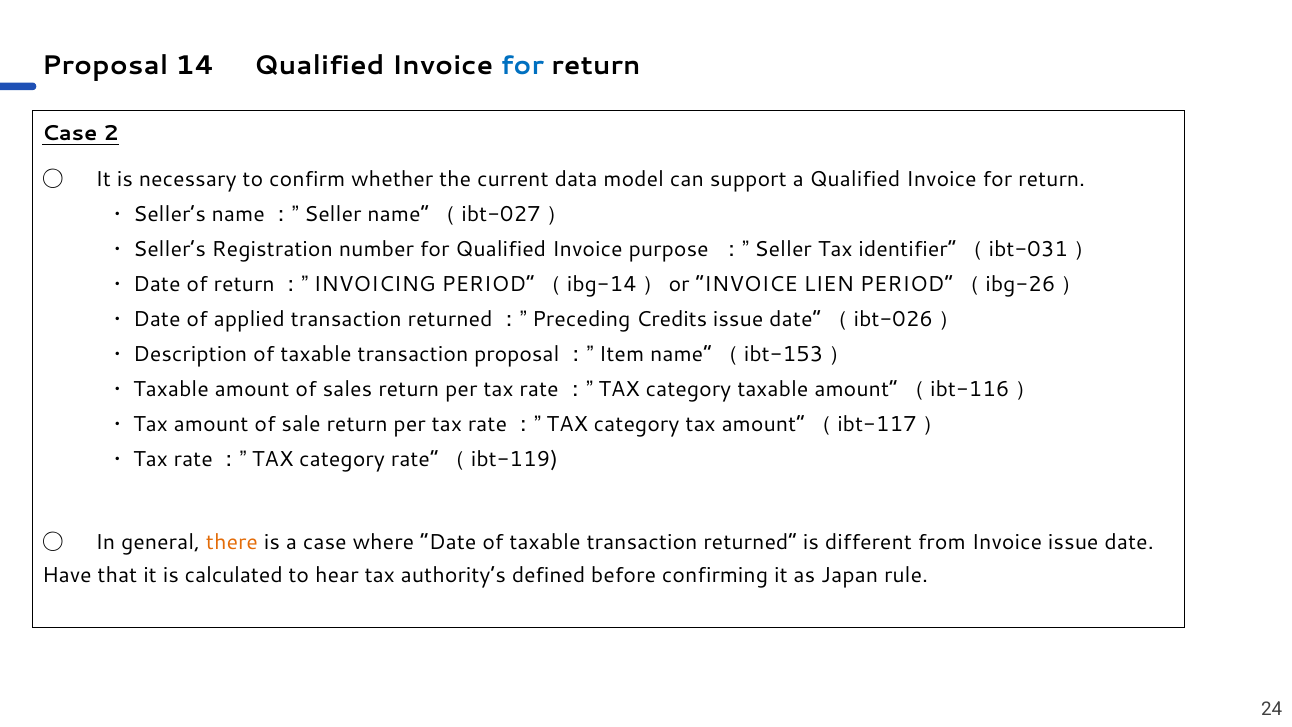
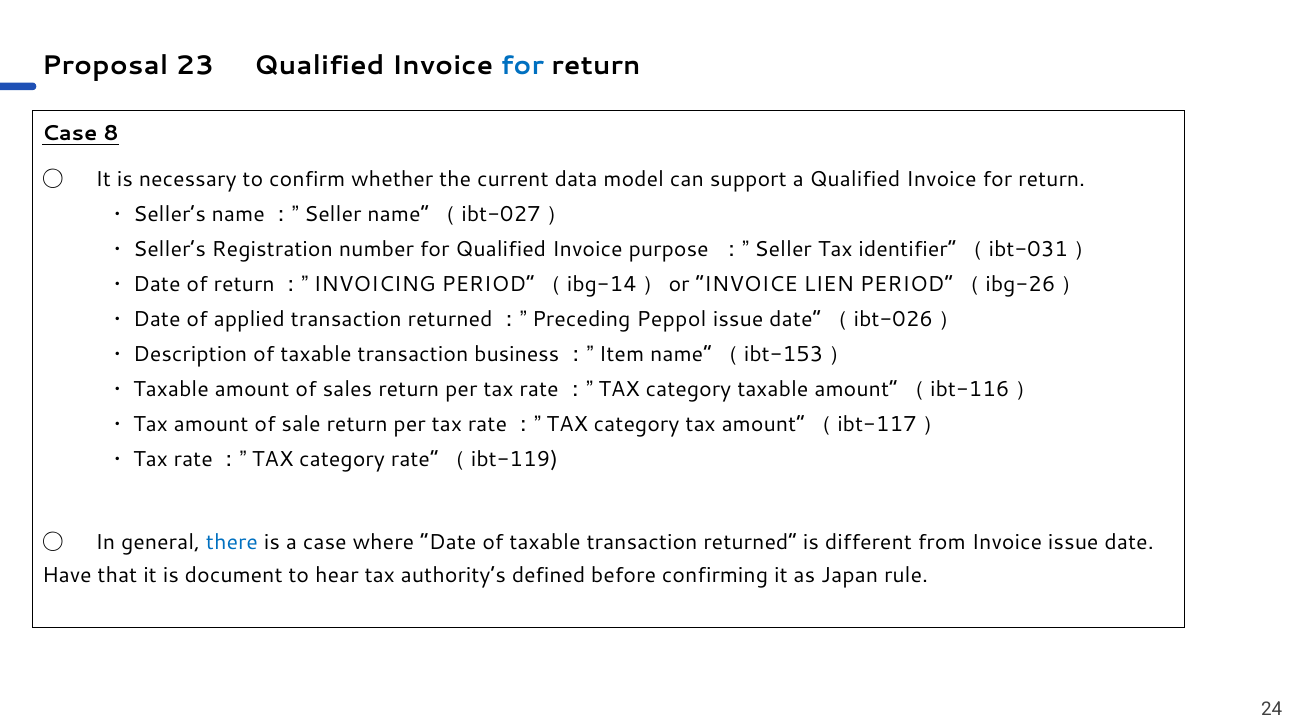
14: 14 -> 23 (195, 66)
2: 2 -> 8 (111, 133)
Credits: Credits -> Peppol (672, 319)
transaction proposal: proposal -> business (517, 354)
there colour: orange -> blue (232, 542)
calculated: calculated -> document (234, 575)
